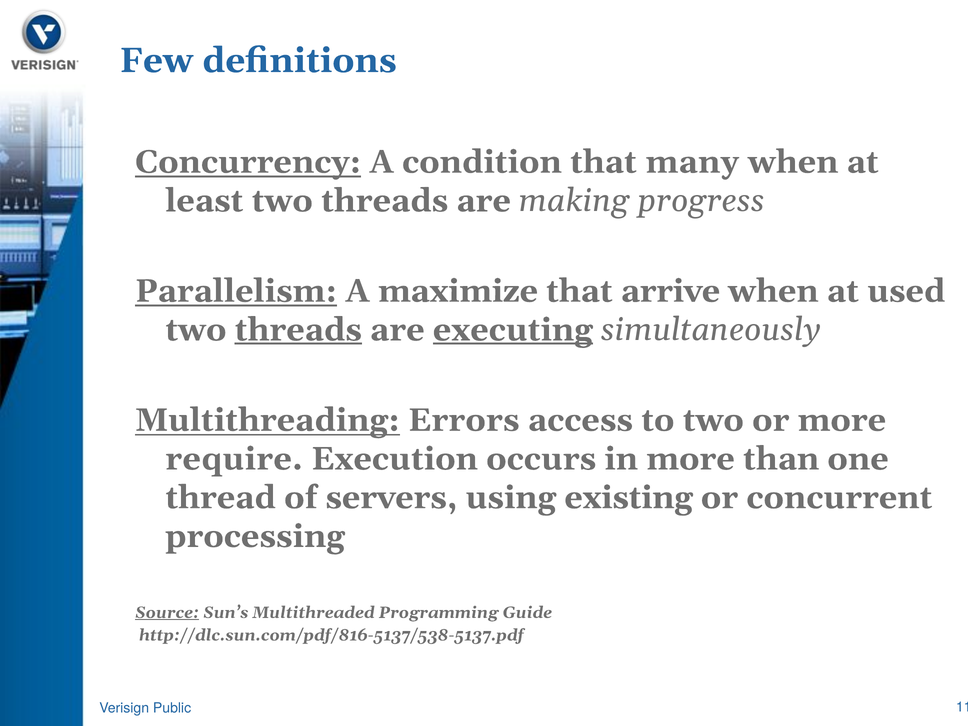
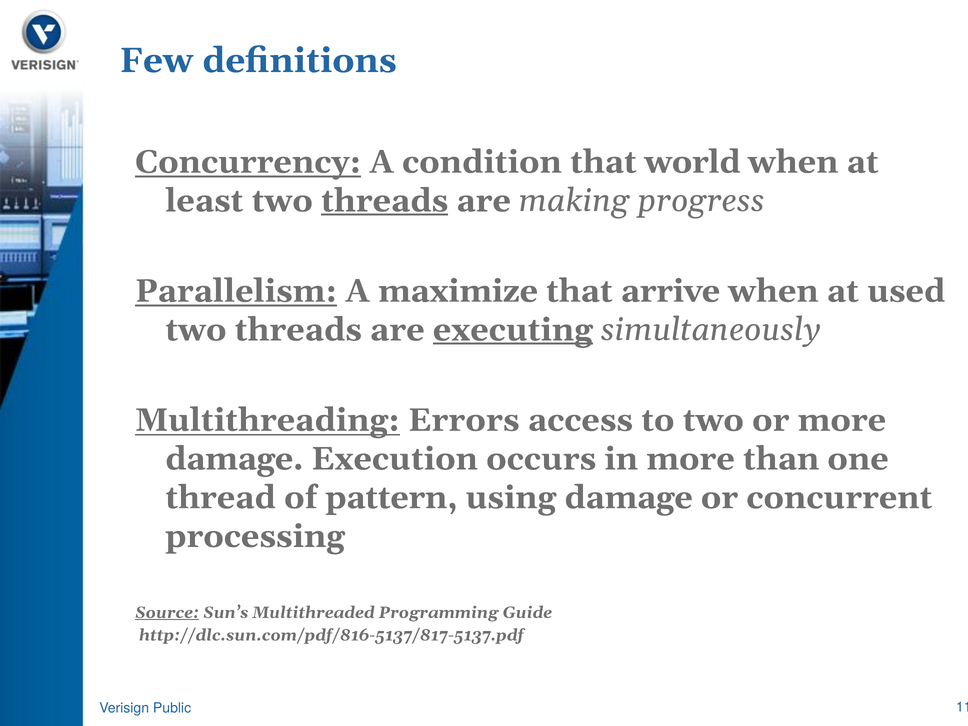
many: many -> world (692, 162)
threads underline: none -> present (385, 201)
threads underline: present -> none (298, 330)
require: require -> damage (234, 459)
servers: servers -> pattern (391, 498)
using existing: existing -> damage (629, 498)
http://dlc.sun.com/pdf/816-5137/538-5137.pdf: http://dlc.sun.com/pdf/816-5137/538-5137.pdf -> http://dlc.sun.com/pdf/816-5137/817-5137.pdf (331, 635)
